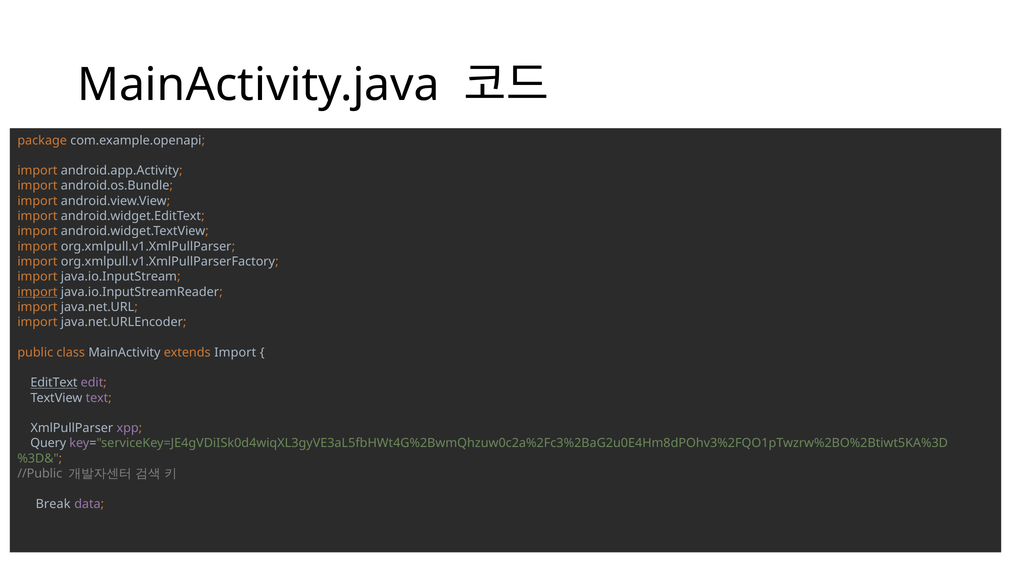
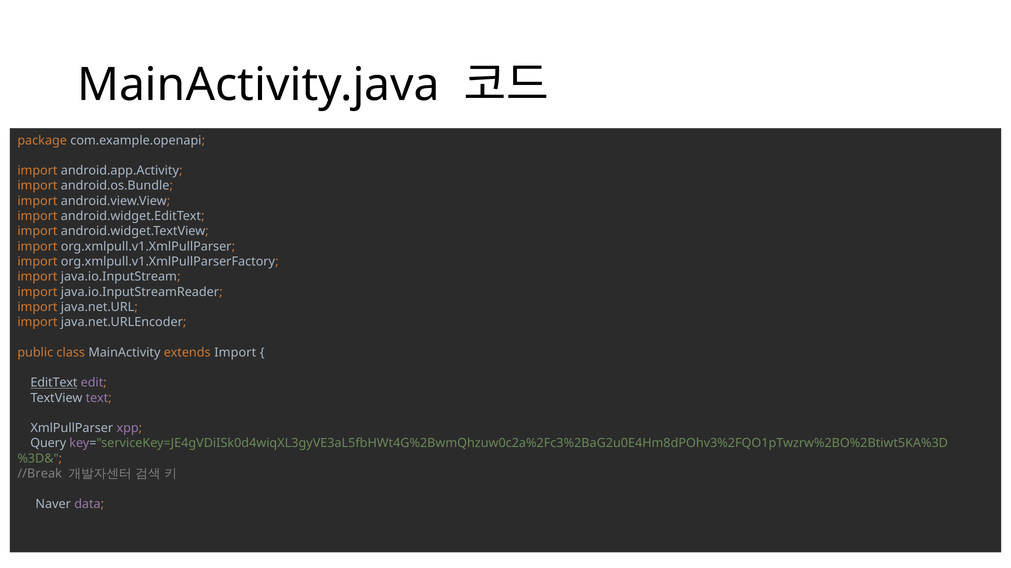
import underline: present -> none (37, 292)
//Public: //Public -> //Break (40, 474)
Break: Break -> Naver (53, 505)
